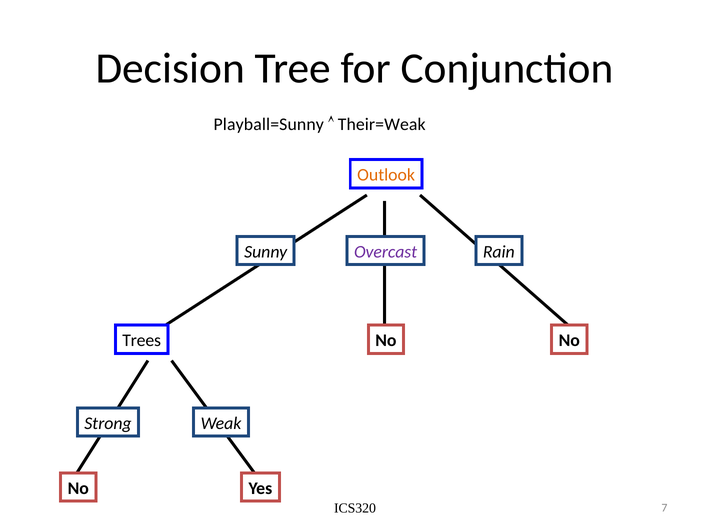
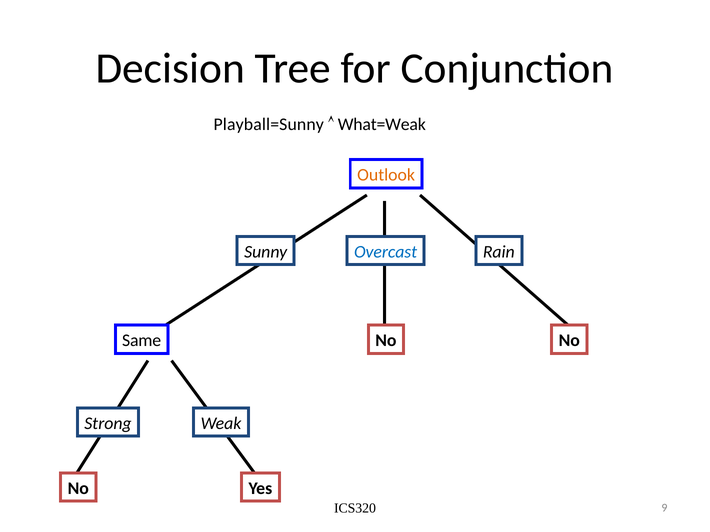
Their=Weak: Their=Weak -> What=Weak (382, 125)
Overcast colour: purple -> blue (386, 252)
Trees: Trees -> Same (142, 341)
7: 7 -> 9 (664, 508)
